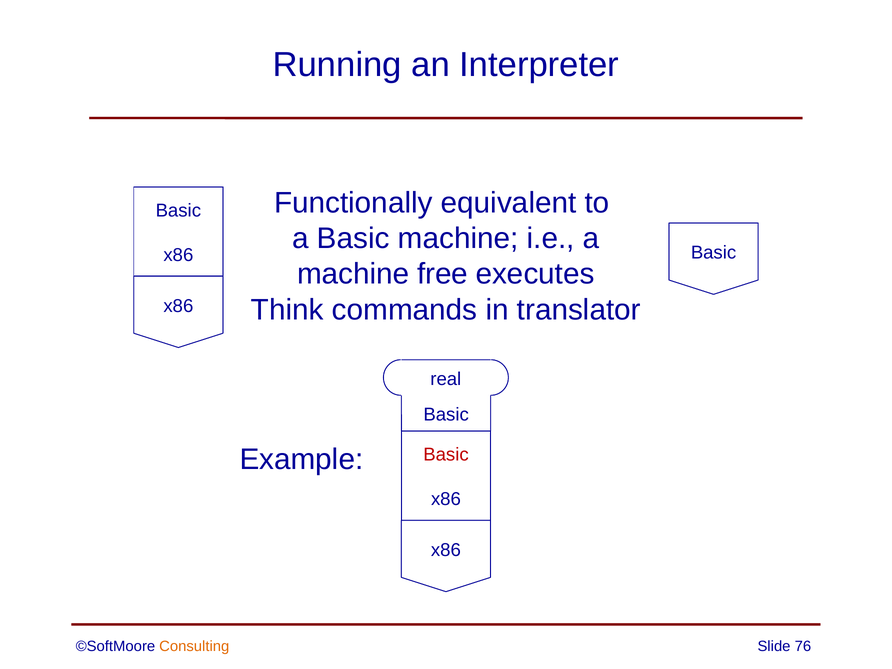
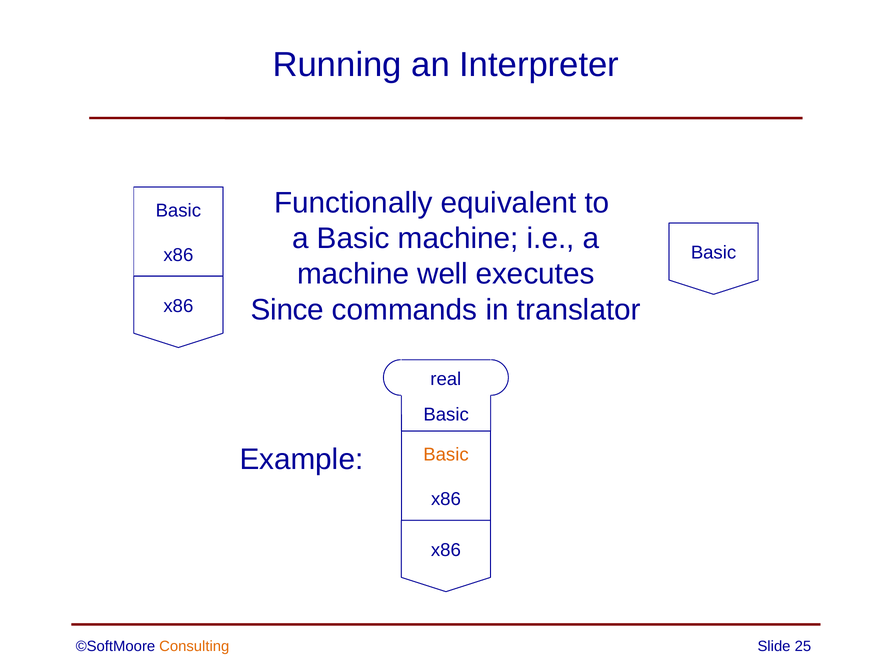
free: free -> well (443, 274)
Think: Think -> Since (287, 310)
Basic colour: red -> orange (446, 455)
76: 76 -> 25 (803, 646)
